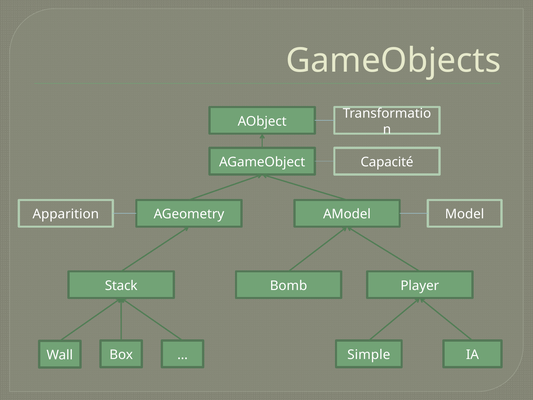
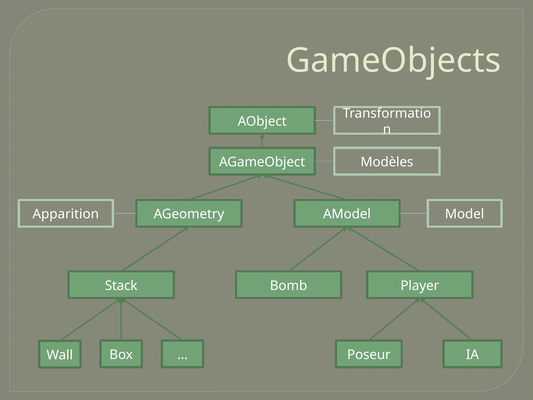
Capacité: Capacité -> Modèles (387, 162)
Simple: Simple -> Poseur (369, 355)
